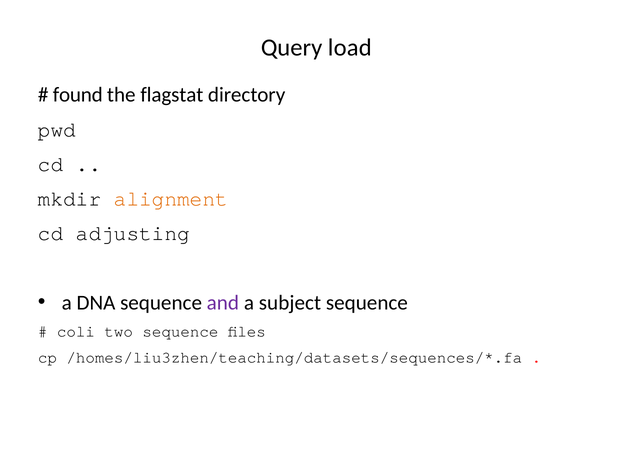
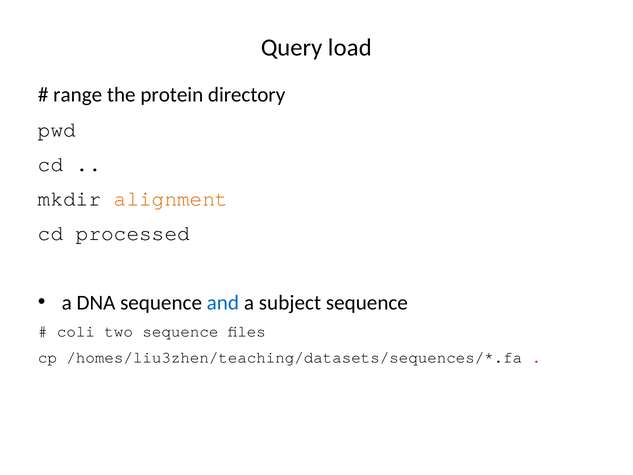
found: found -> range (78, 95)
flagstat: flagstat -> protein (172, 95)
adjusting: adjusting -> processed (133, 233)
and colour: purple -> blue (223, 302)
